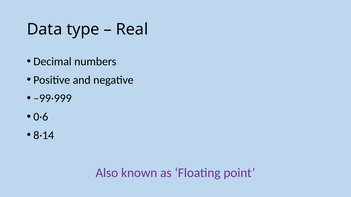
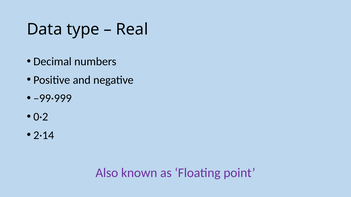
0·6: 0·6 -> 0·2 (41, 117)
8·14: 8·14 -> 2·14 (44, 135)
